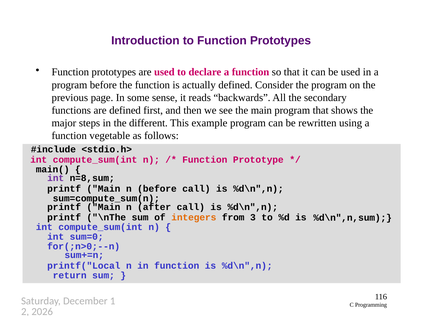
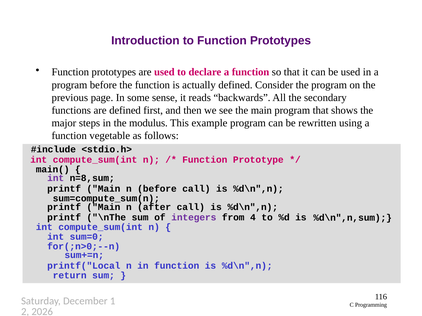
different: different -> modulus (148, 123)
integers colour: orange -> purple (194, 218)
3: 3 -> 4 (253, 218)
